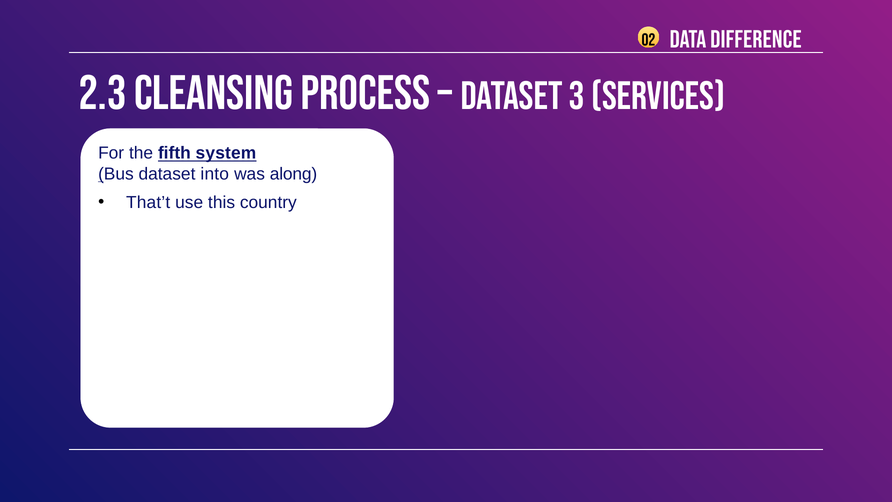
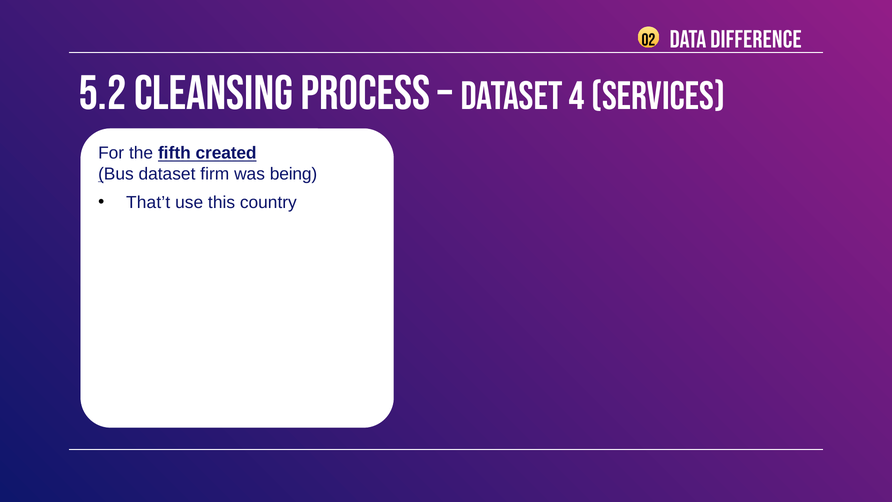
2.3: 2.3 -> 5.2 (102, 93)
3: 3 -> 4 (577, 96)
system: system -> created (226, 153)
into: into -> firm (215, 174)
along: along -> being (294, 174)
